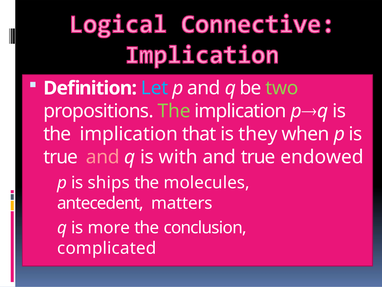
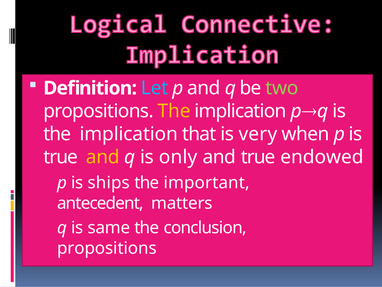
The colour: light green -> yellow (174, 111)
they: they -> very (258, 134)
and colour: pink -> yellow (103, 157)
with: with -> only (178, 157)
molecules: molecules -> important (207, 182)
more: more -> same (109, 227)
complicated: complicated -> propositions (107, 248)
